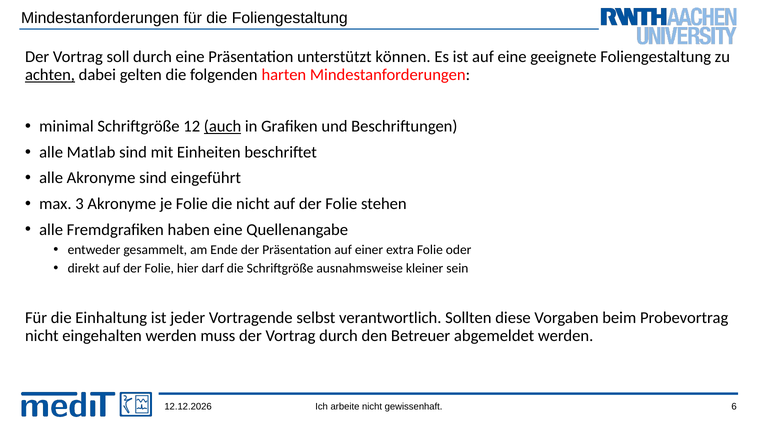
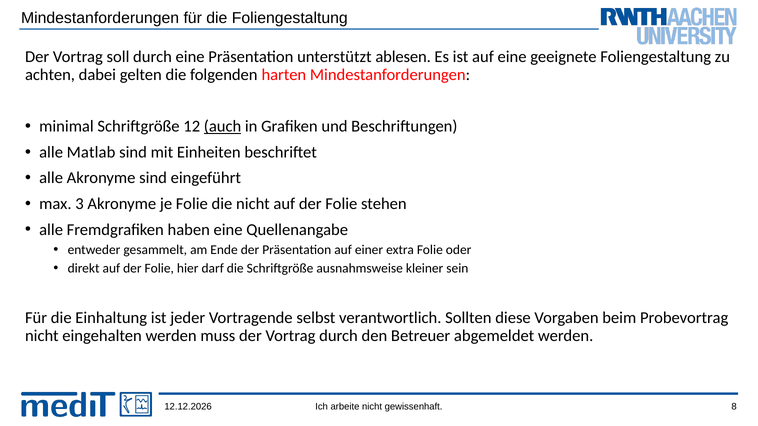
können: können -> ablesen (403, 57)
achten underline: present -> none (50, 75)
6: 6 -> 8 (734, 407)
